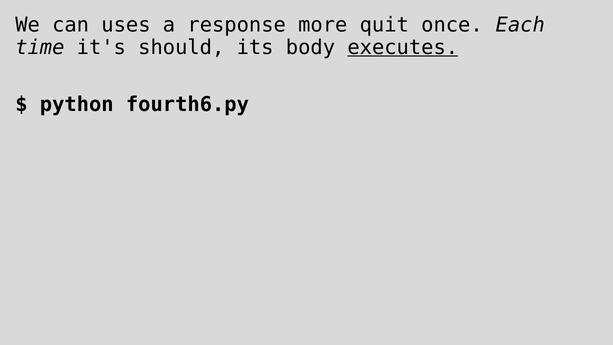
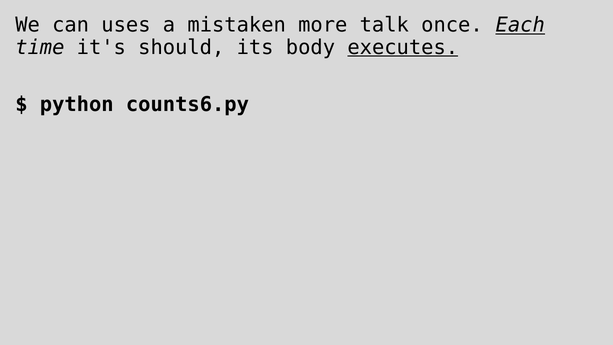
response: response -> mistaken (237, 25)
quit: quit -> talk (384, 25)
Each underline: none -> present (520, 25)
fourth6.py: fourth6.py -> counts6.py (187, 104)
